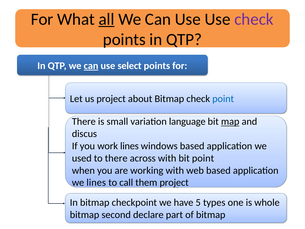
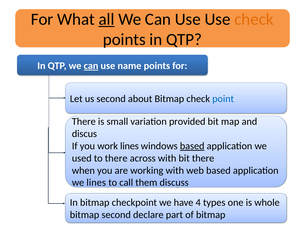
check colour: purple -> orange (254, 19)
select: select -> name (129, 66)
us project: project -> second (111, 99)
language: language -> provided (187, 121)
map underline: present -> none (230, 121)
based underline: none -> present (192, 146)
bit point: point -> there (203, 158)
them project: project -> discuss (174, 182)
5: 5 -> 4 (198, 202)
